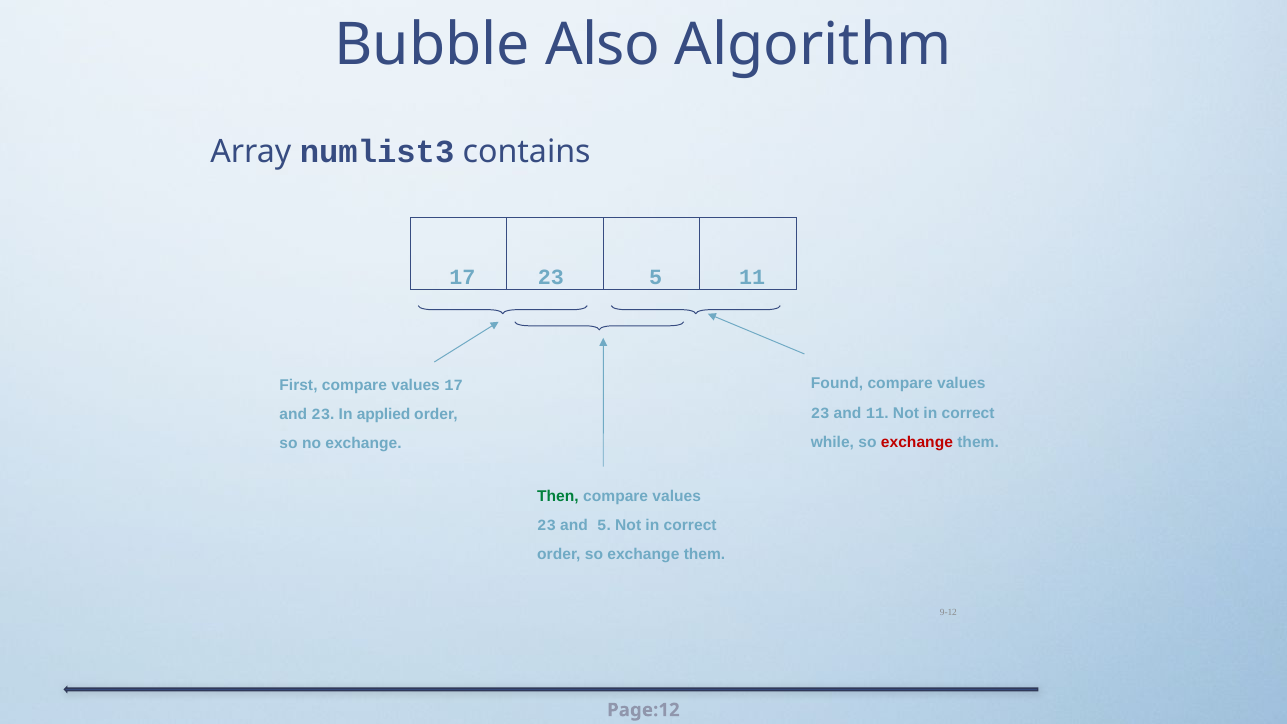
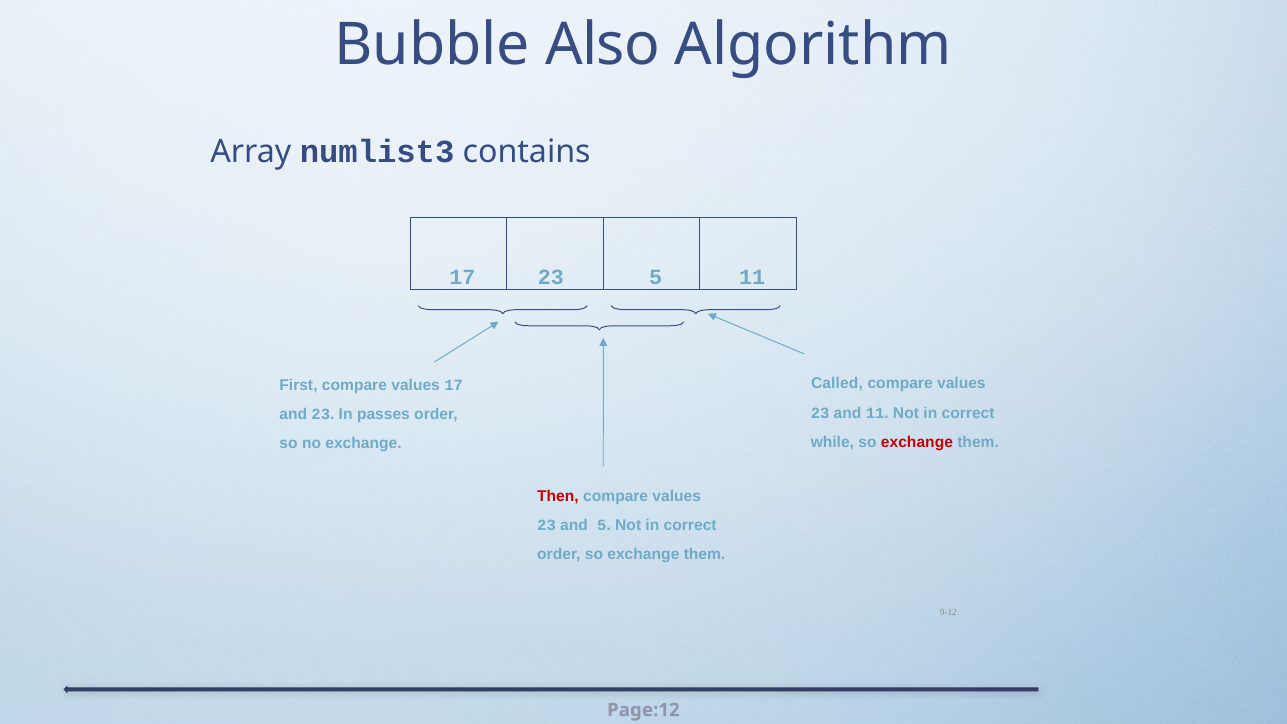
Found: Found -> Called (837, 384)
applied: applied -> passes (383, 415)
Then colour: green -> red (558, 496)
